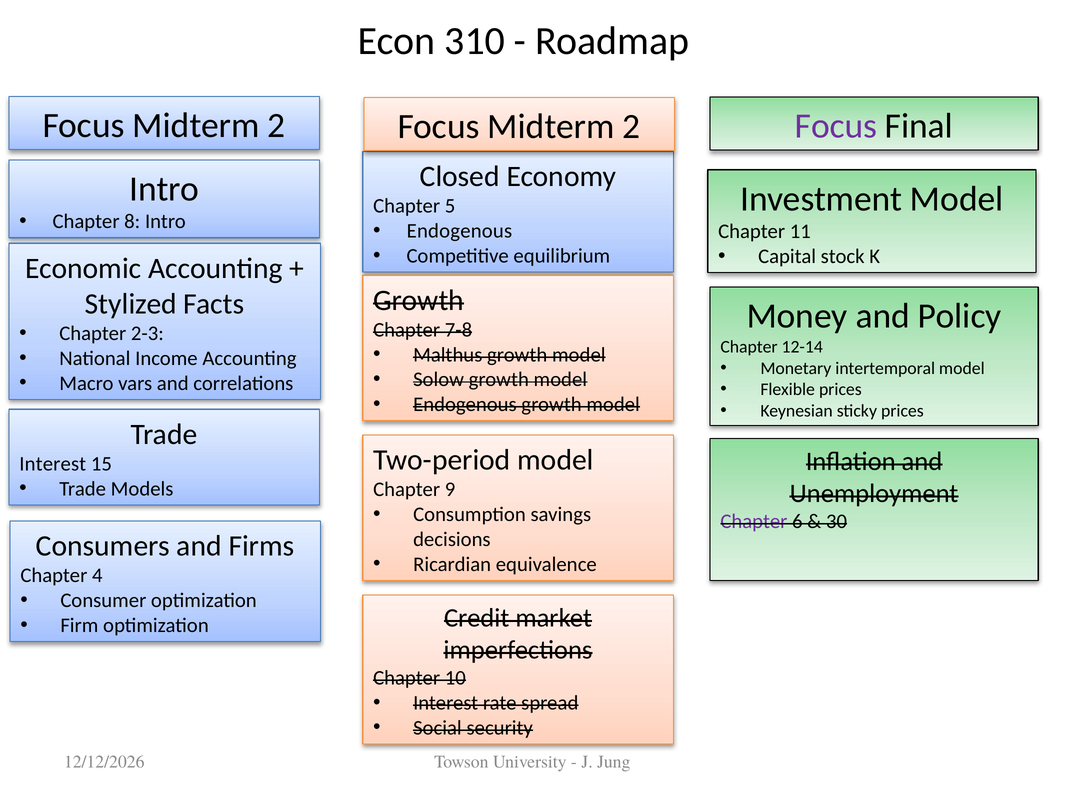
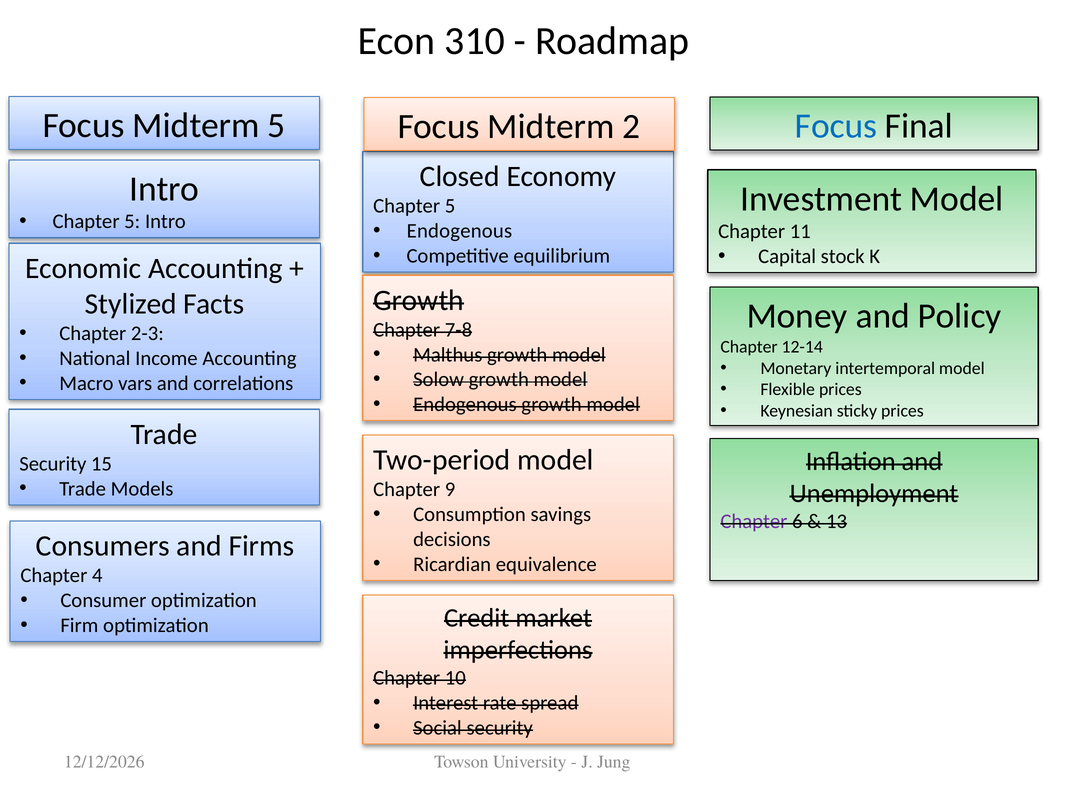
2: 2 -> 5 (276, 126)
Focus colour: purple -> blue (836, 126)
8: 8 -> 5 (132, 221)
Interest: Interest -> Security (53, 464)
30: 30 -> 13 (837, 521)
